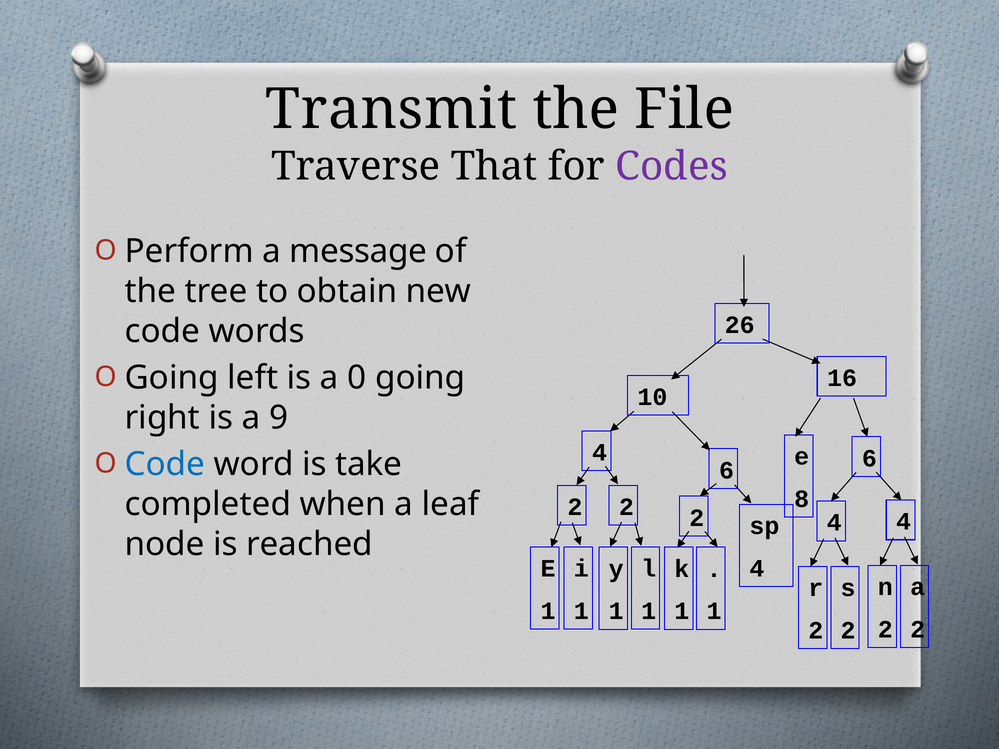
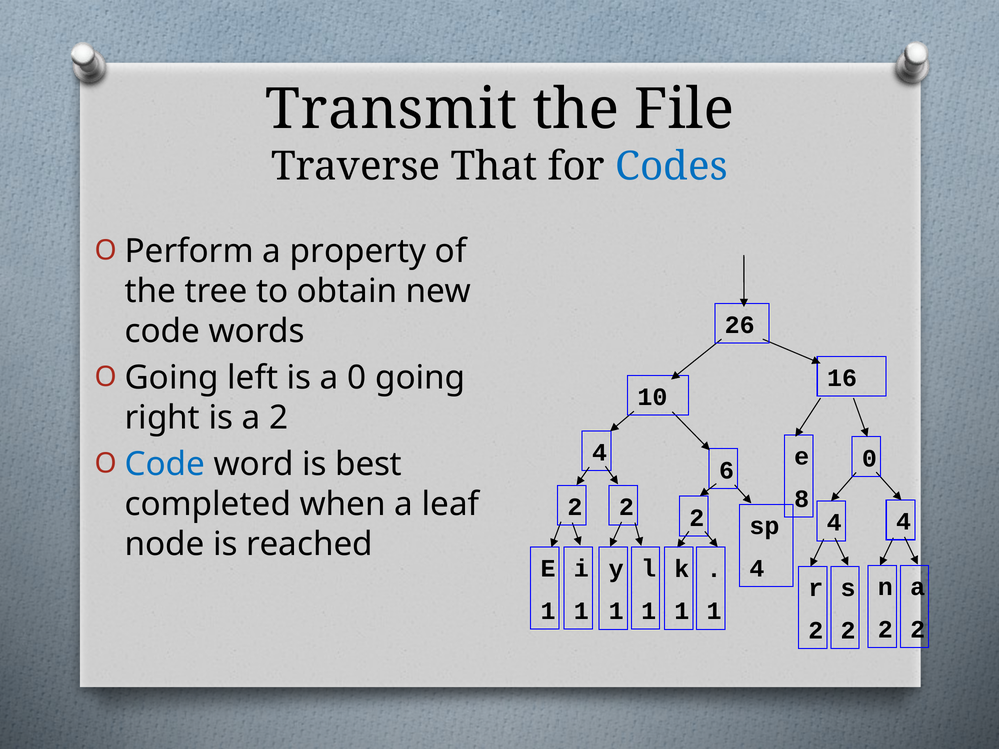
Codes colour: purple -> blue (672, 167)
message: message -> property (358, 251)
is a 9: 9 -> 2 (279, 418)
take: take -> best (369, 464)
6 6: 6 -> 0 (869, 458)
